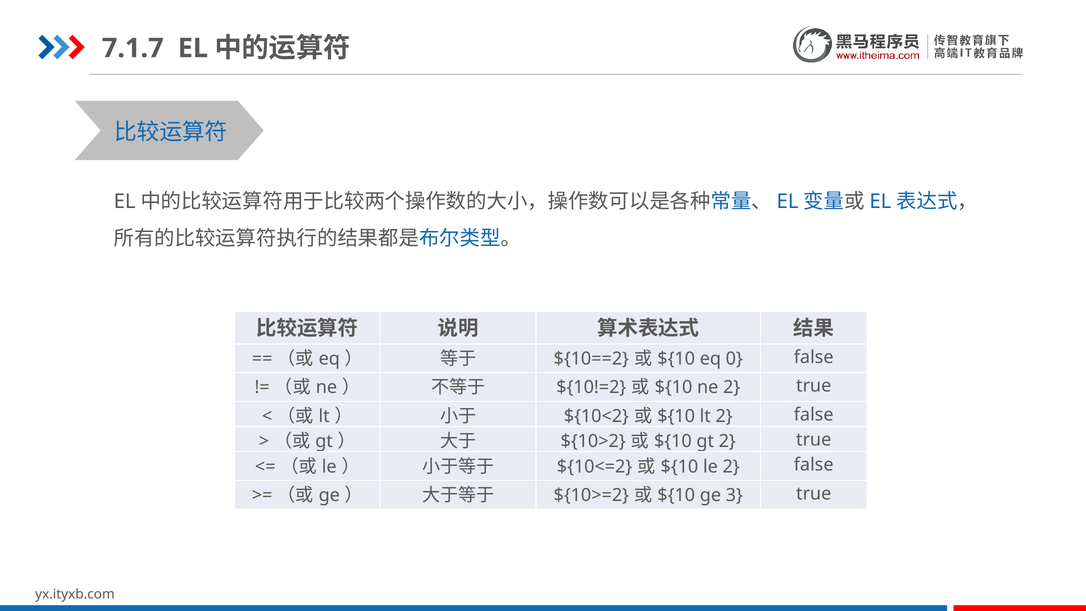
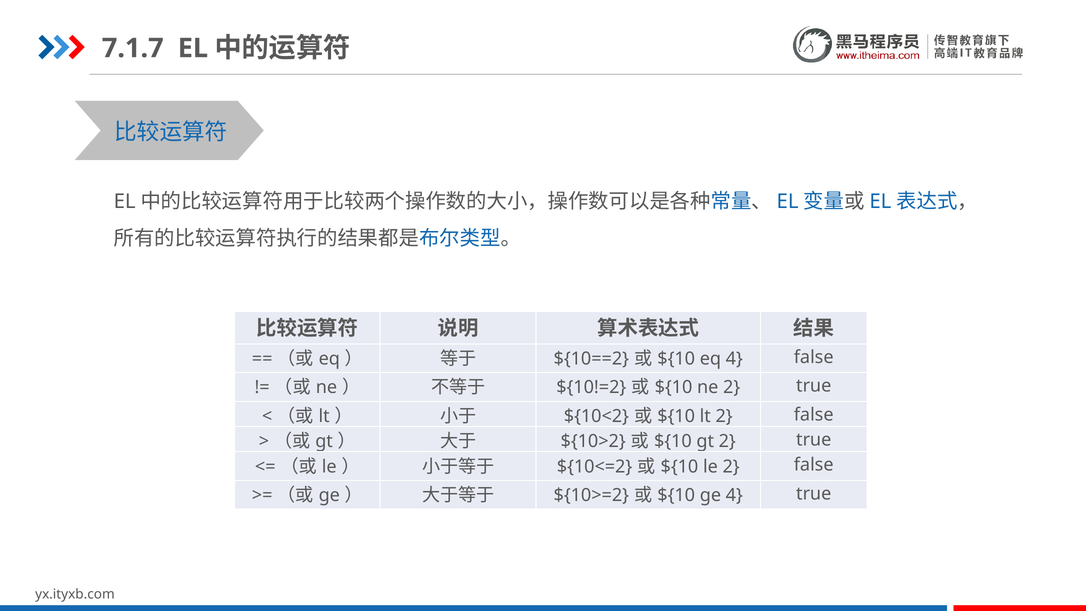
eq 0: 0 -> 4 (734, 359)
ge 3: 3 -> 4 (734, 495)
